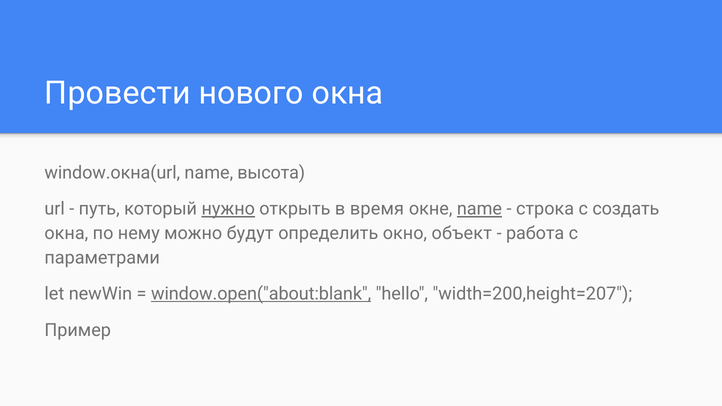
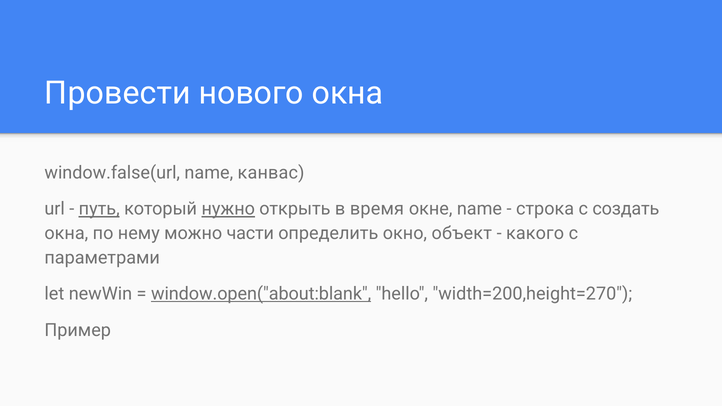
window.окна(url: window.окна(url -> window.false(url (112, 173)
высота: высота -> канвас (271, 173)
путь underline: none -> present (99, 209)
name underline: present -> none (479, 209)
будут: будут -> части (250, 233)
работа: работа -> какого (535, 233)
width=200,height=207: width=200,height=207 -> width=200,height=270 (532, 294)
